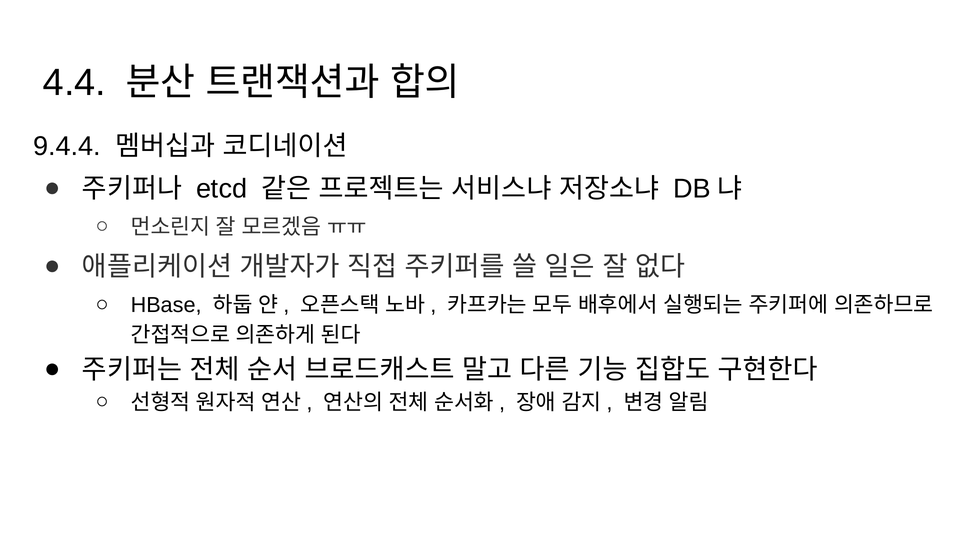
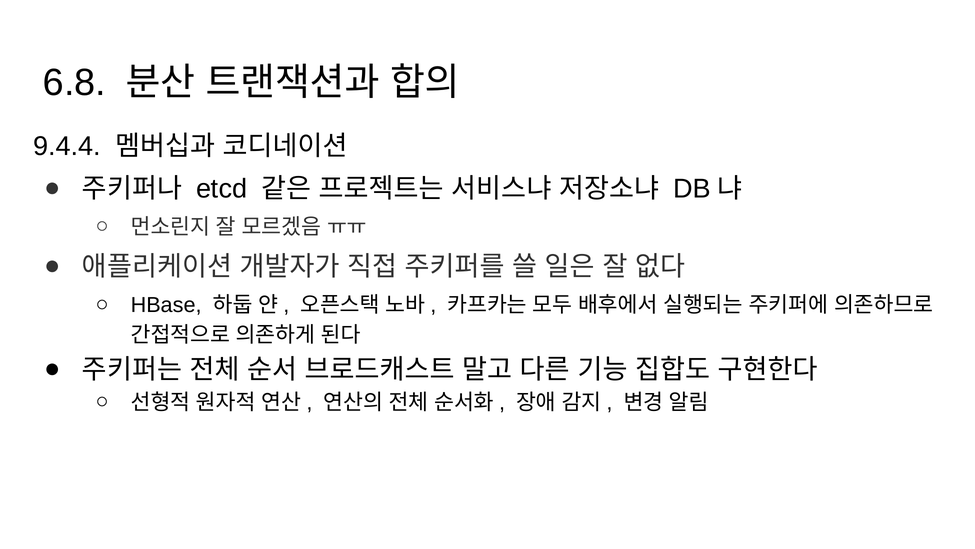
4.4: 4.4 -> 6.8 (74, 83)
